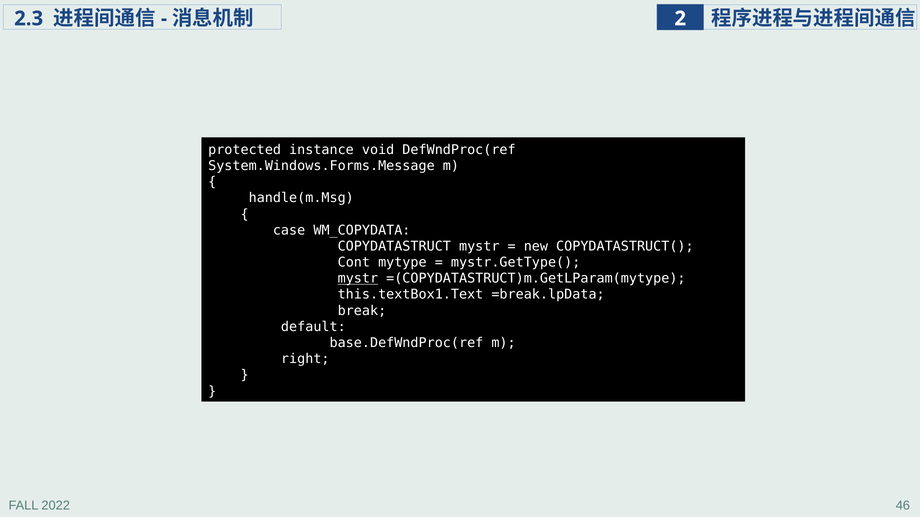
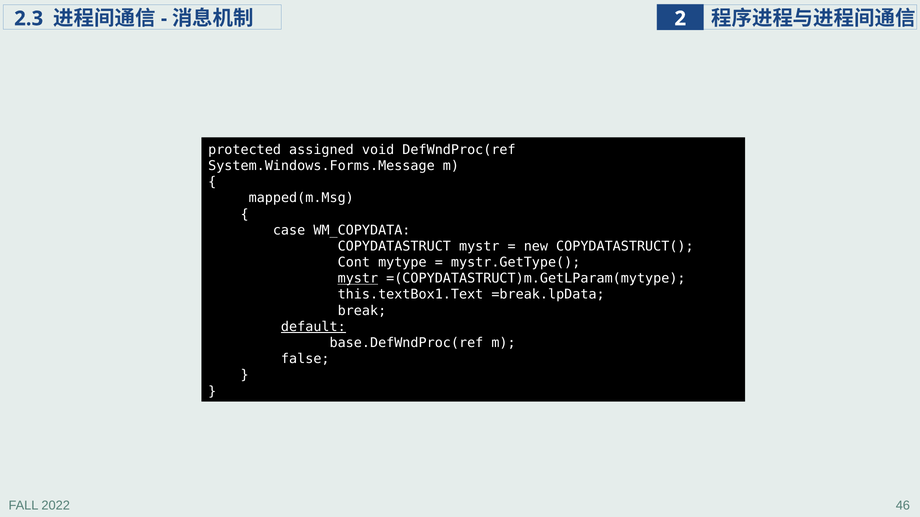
instance: instance -> assigned (321, 150)
handle(m.Msg: handle(m.Msg -> mapped(m.Msg (301, 198)
default underline: none -> present (313, 327)
right: right -> false (305, 359)
